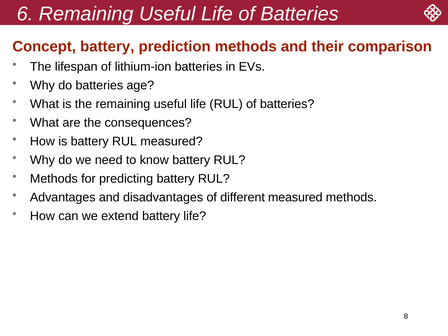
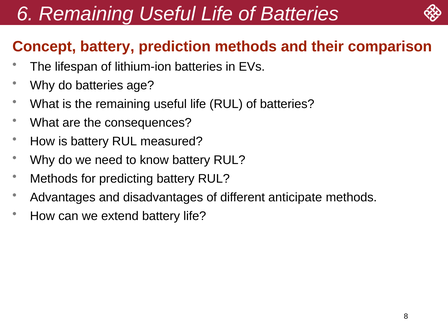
different measured: measured -> anticipate (295, 197)
